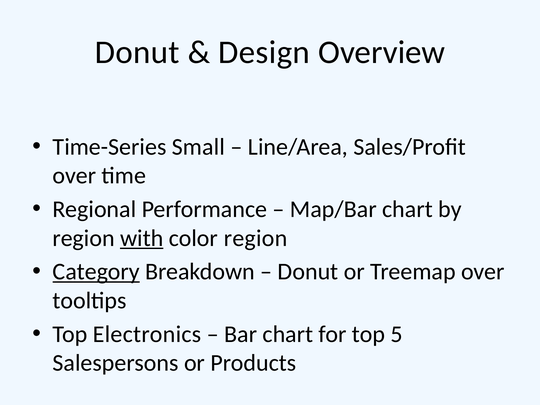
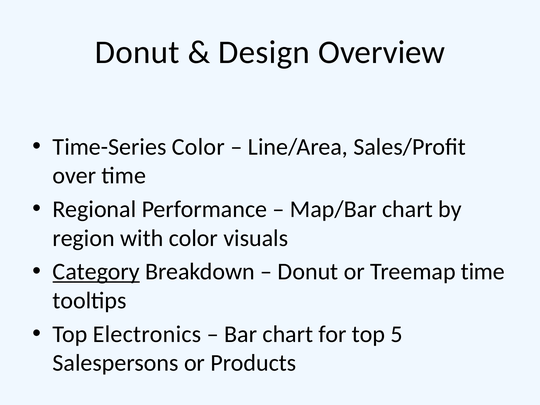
Time-Series Small: Small -> Color (198, 147)
with underline: present -> none (142, 238)
color region: region -> visuals (256, 238)
Treemap over: over -> time (483, 272)
